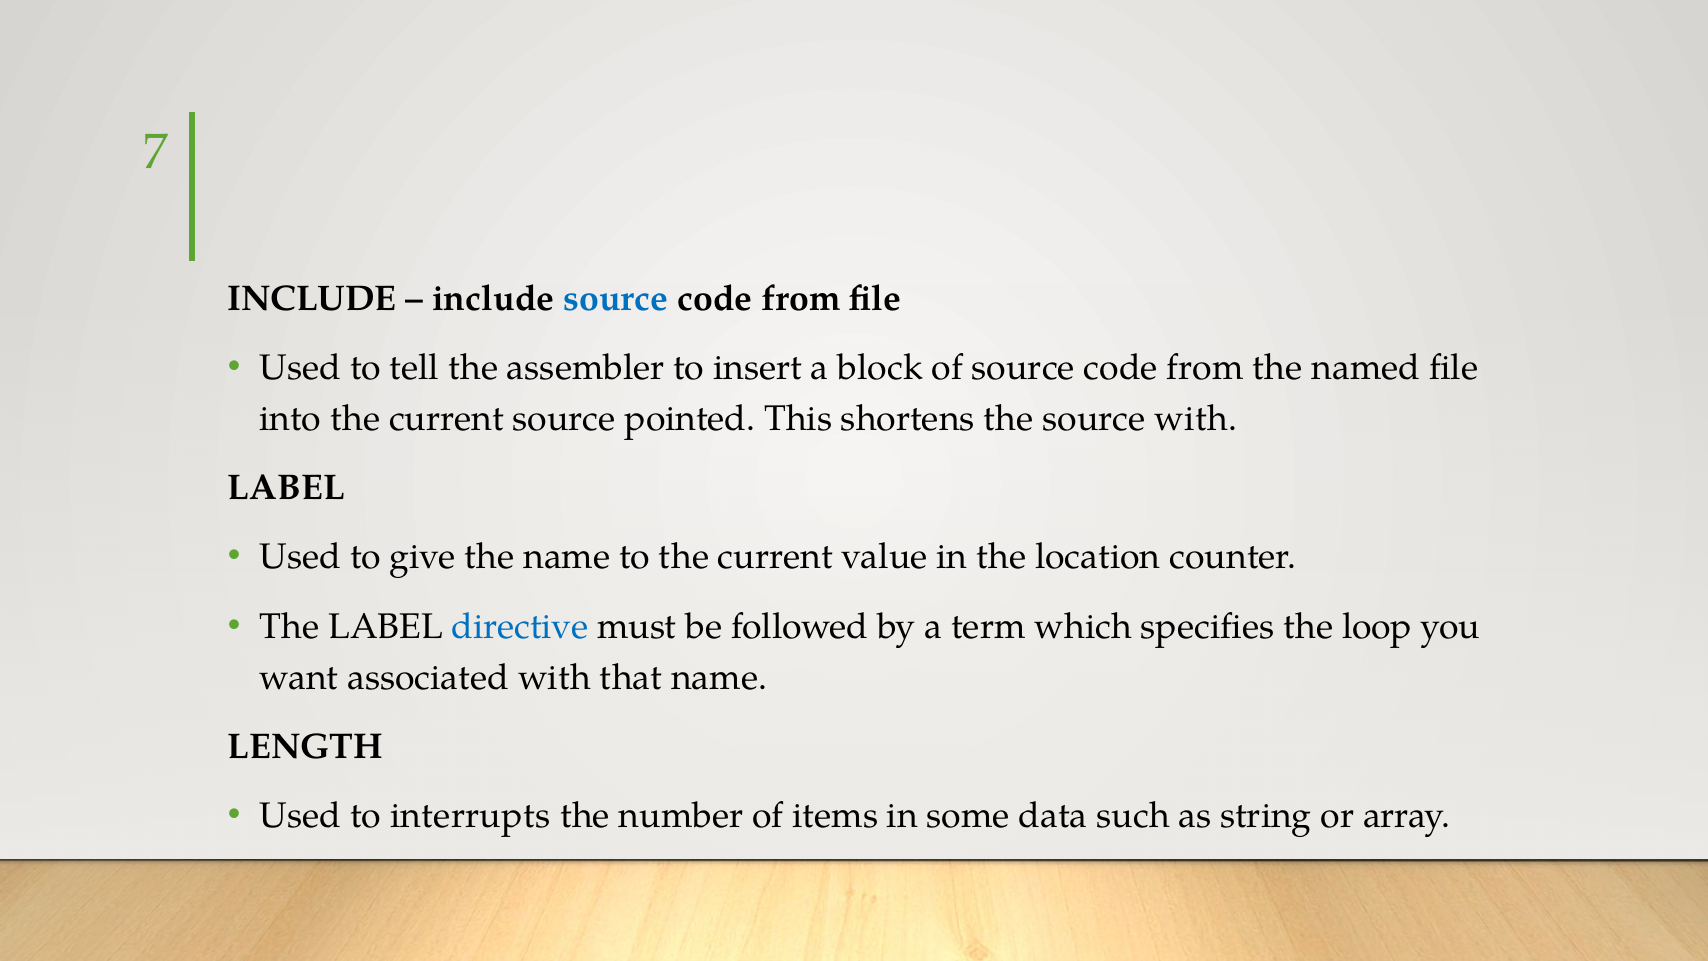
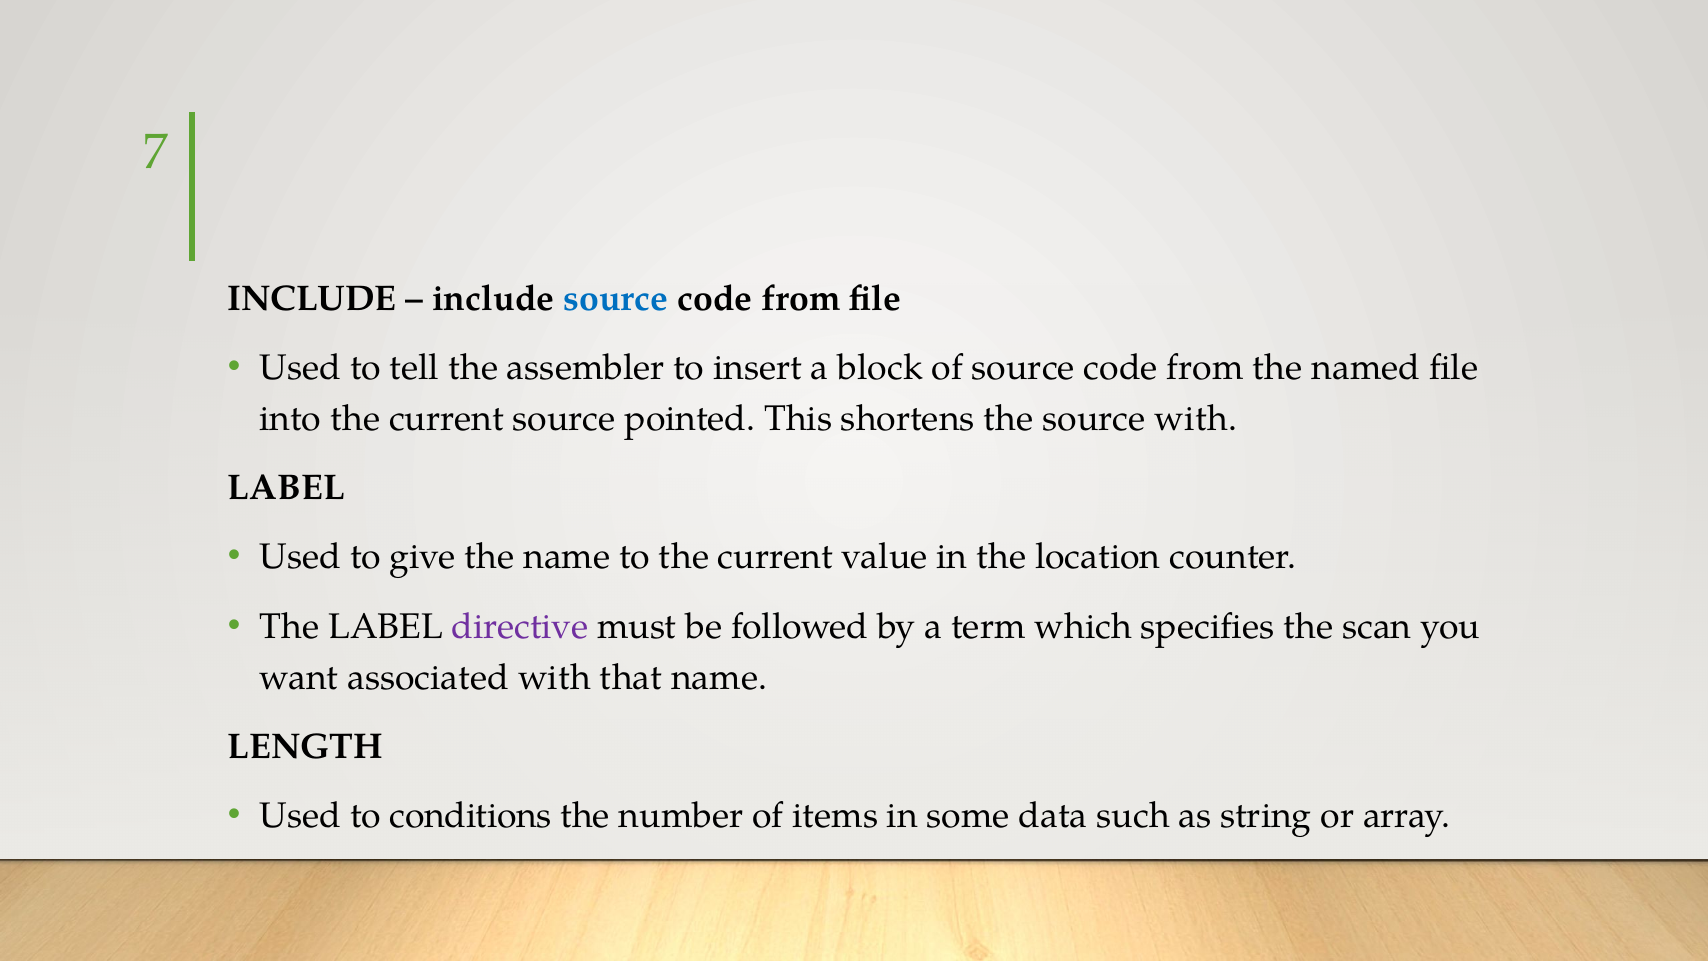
directive colour: blue -> purple (520, 626)
loop: loop -> scan (1377, 626)
interrupts: interrupts -> conditions (471, 816)
